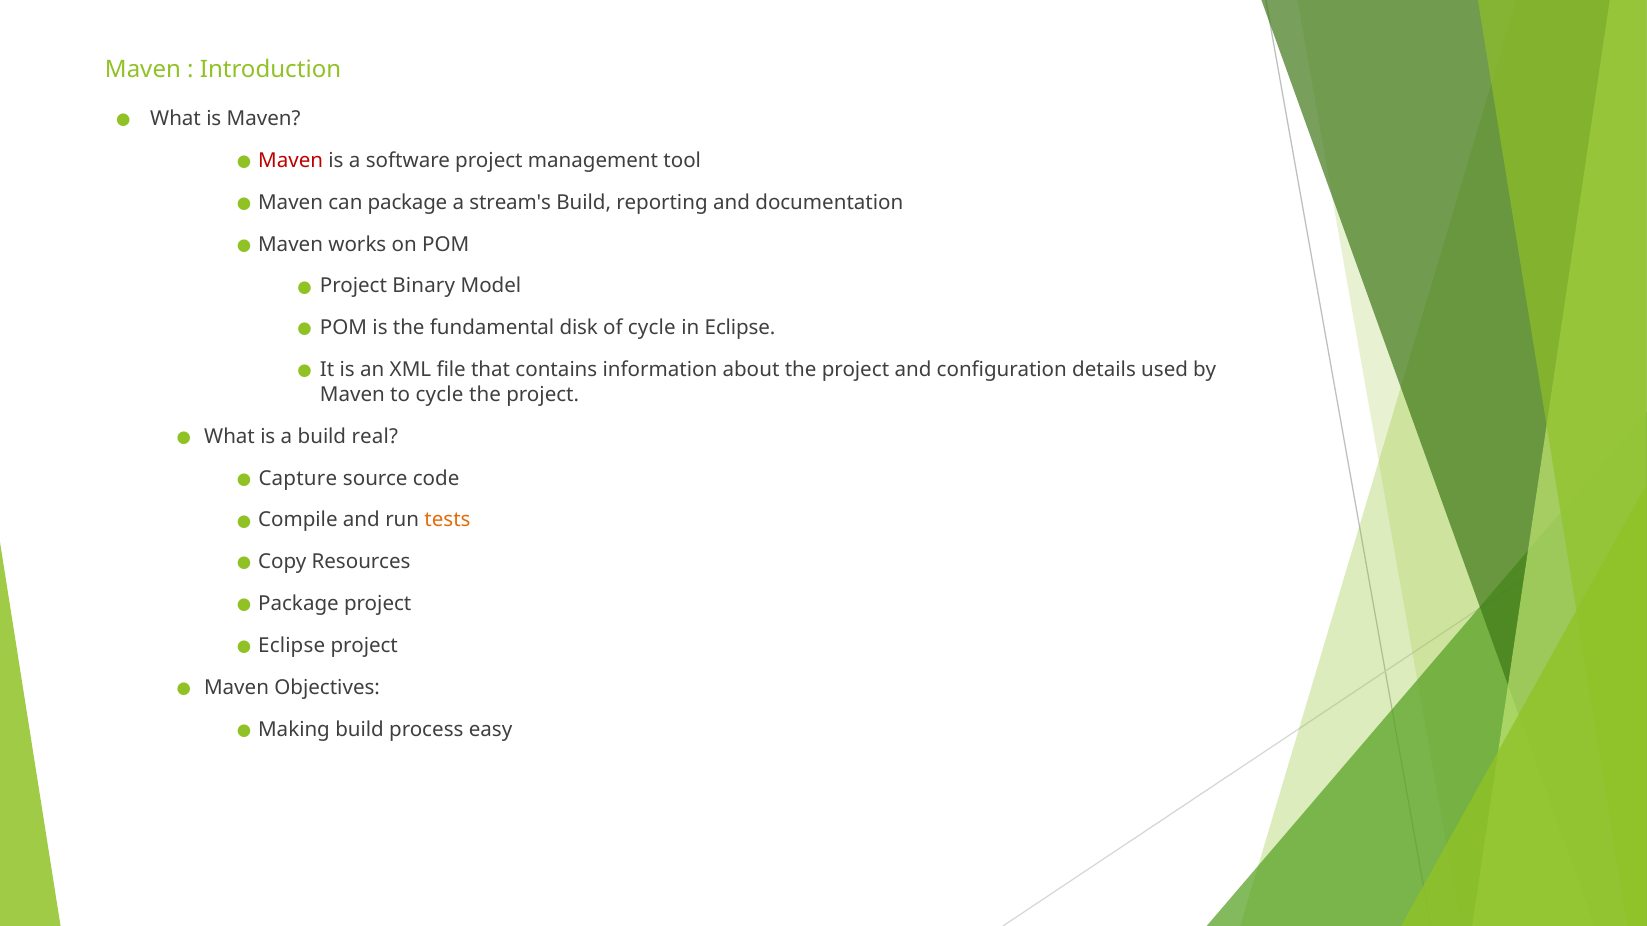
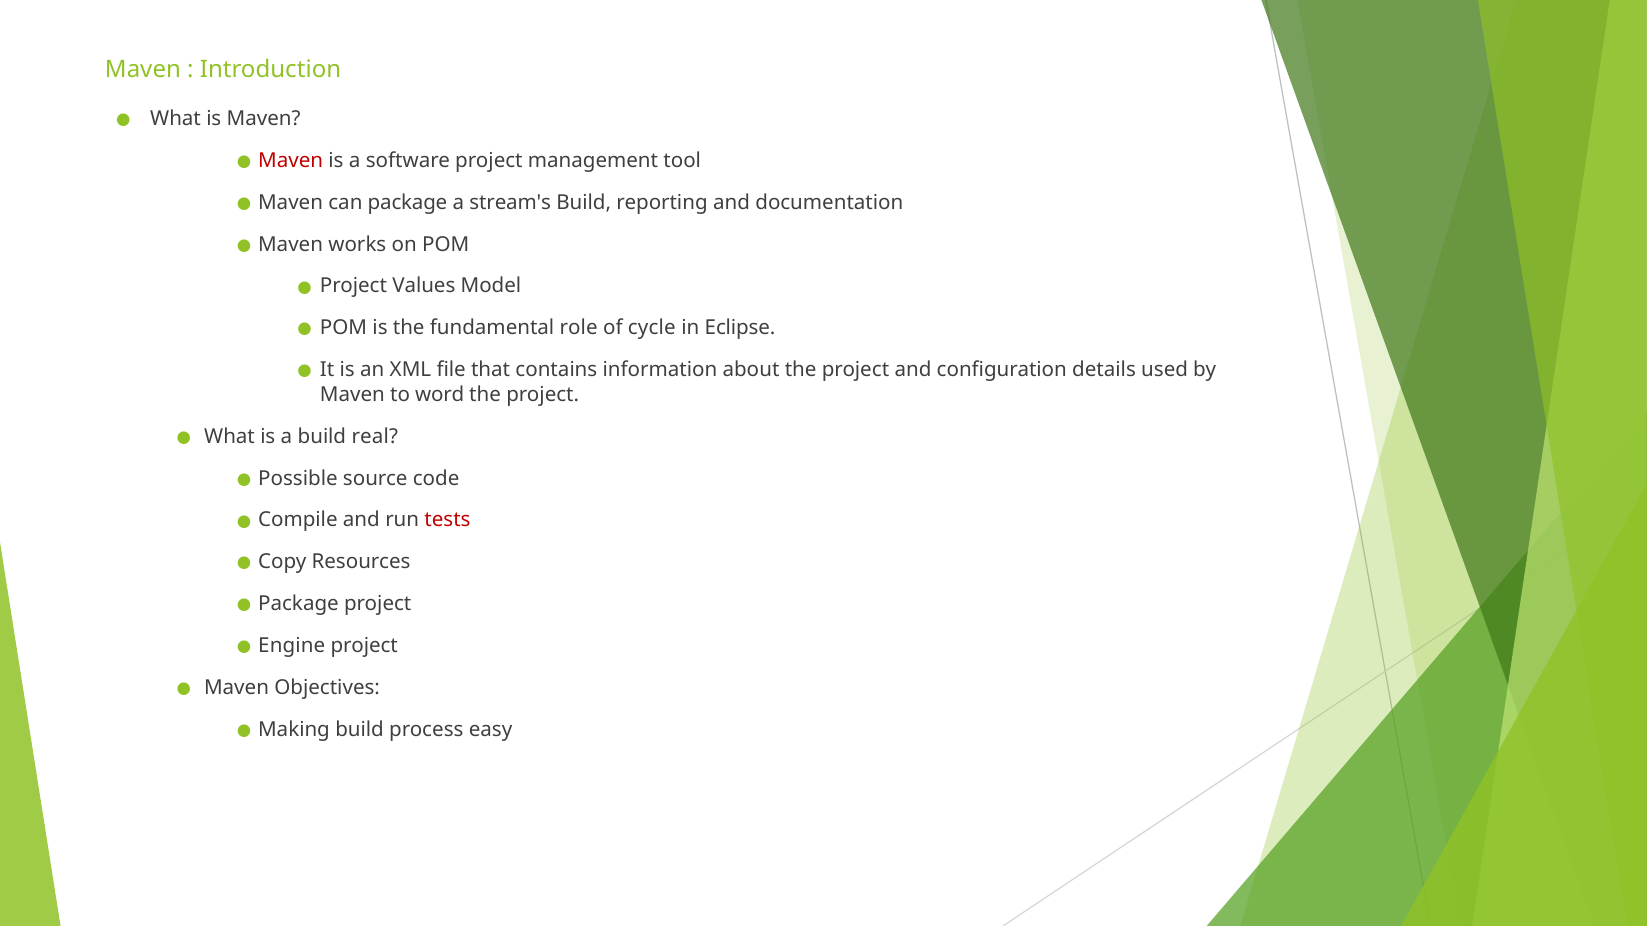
Binary: Binary -> Values (424, 286)
disk: disk -> role (579, 328)
to cycle: cycle -> word (440, 395)
Capture: Capture -> Possible (298, 478)
tests colour: orange -> red (447, 520)
Eclipse: Eclipse -> Engine (292, 646)
